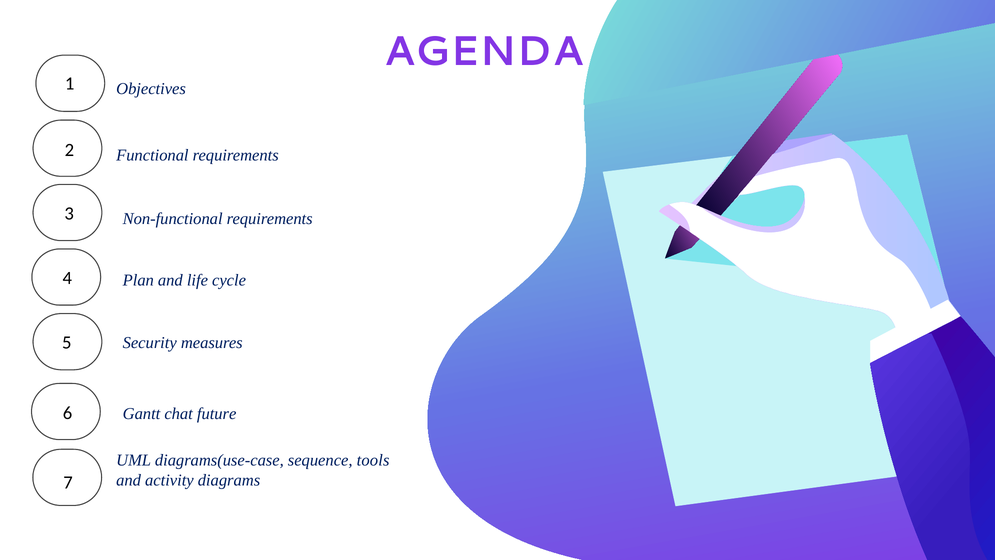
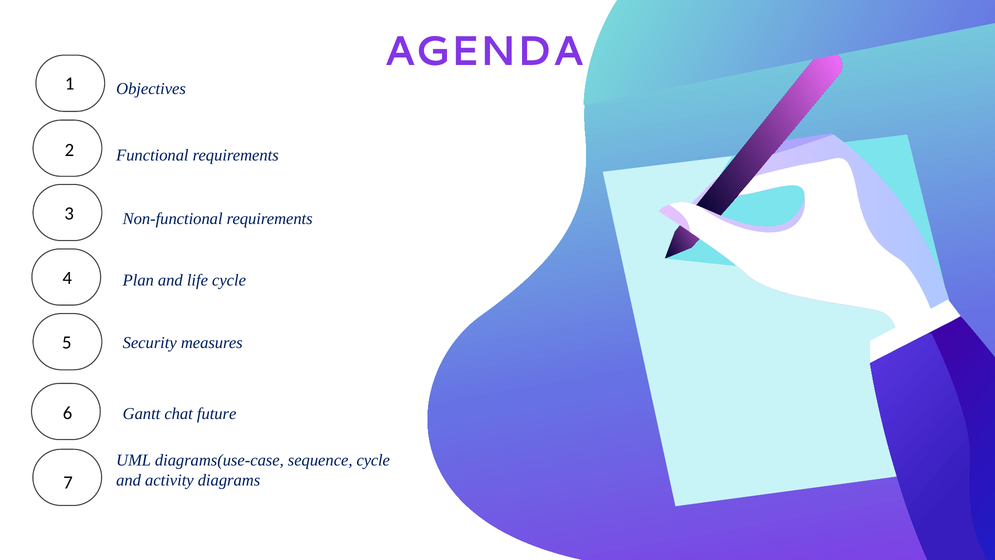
sequence tools: tools -> cycle (373, 460)
